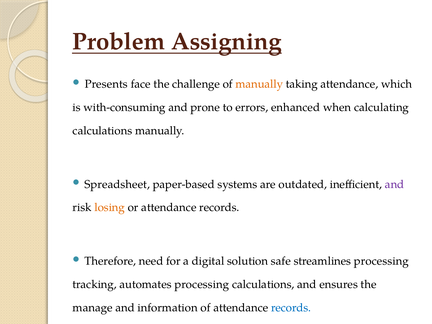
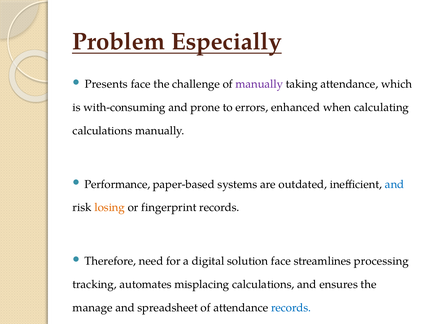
Assigning: Assigning -> Especially (226, 42)
manually colour: orange -> purple (259, 84)
Spreadsheet: Spreadsheet -> Performance (117, 184)
and colour: purple -> blue (395, 184)
or attendance: attendance -> fingerprint (169, 207)
solution safe: safe -> face (281, 261)
automates processing: processing -> misplacing (202, 284)
information: information -> spreadsheet (168, 308)
